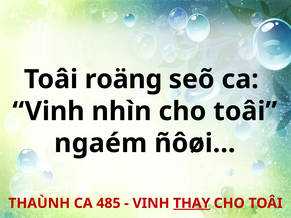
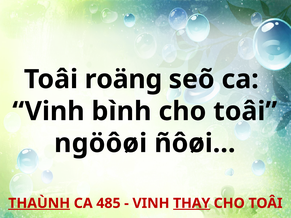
nhìn: nhìn -> bình (121, 111)
ngaém: ngaém -> ngöôøi (101, 143)
THAÙNH underline: none -> present (39, 203)
